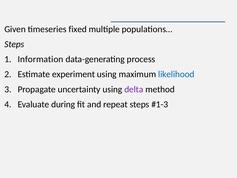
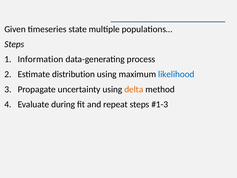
fixed: fixed -> state (78, 29)
experiment: experiment -> distribution (74, 74)
delta colour: purple -> orange (134, 89)
